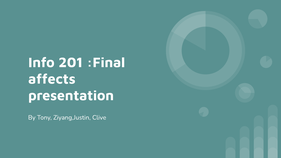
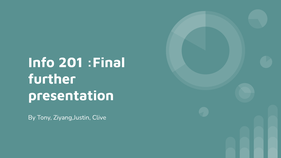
affects: affects -> further (52, 79)
